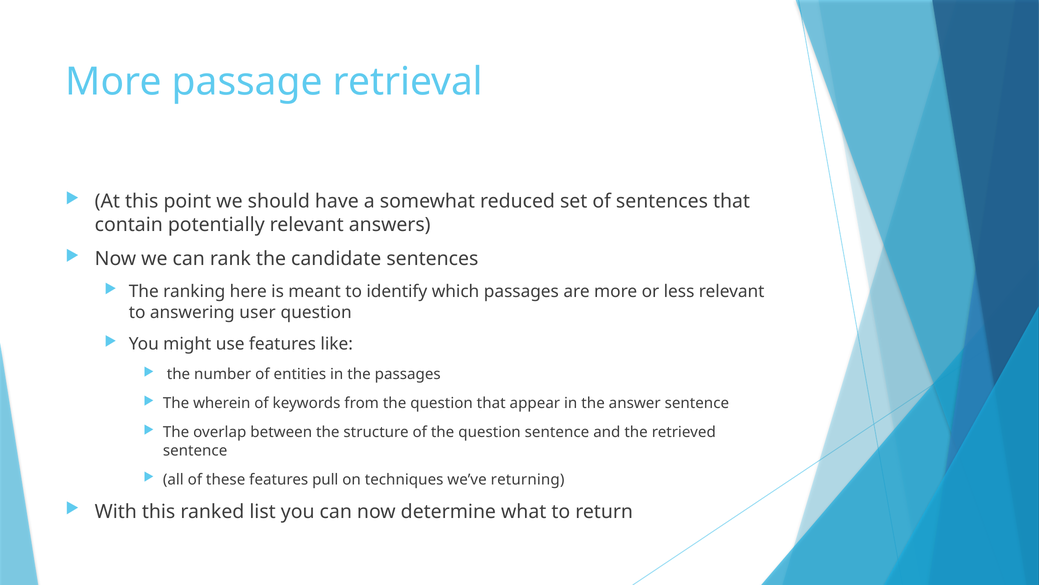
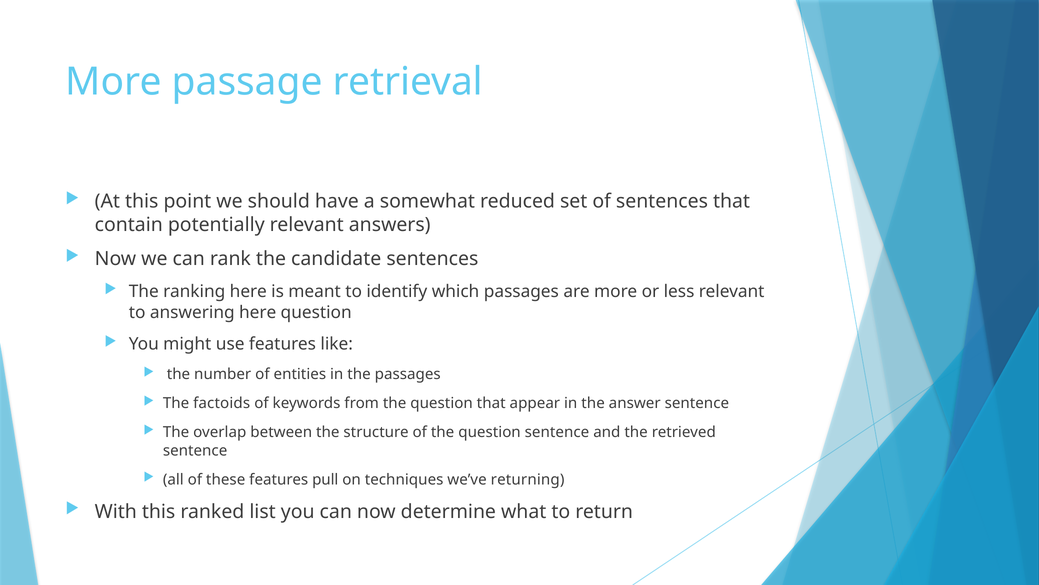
answering user: user -> here (258, 312)
wherein: wherein -> factoids (222, 403)
